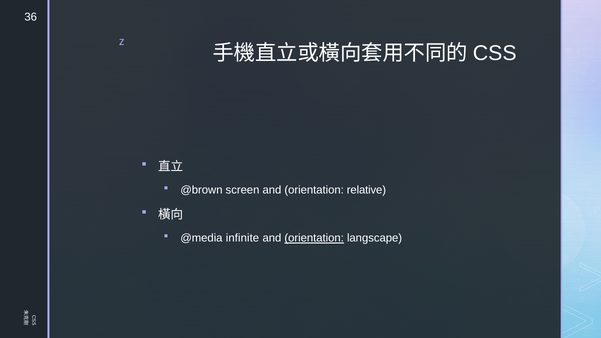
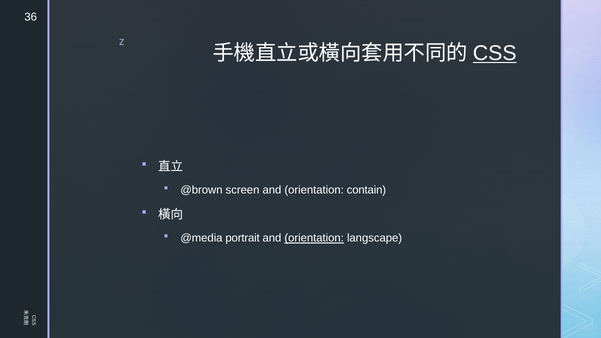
CSS underline: none -> present (495, 53)
relative: relative -> contain (366, 190)
infinite: infinite -> portrait (243, 238)
